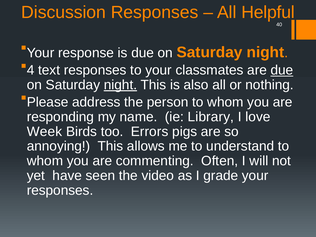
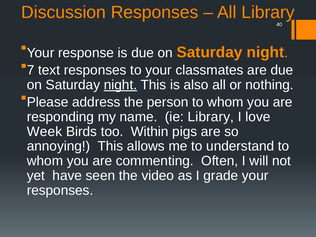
All Helpful: Helpful -> Library (268, 12)
4: 4 -> 7 (31, 70)
due underline: present -> none (282, 70)
Errors: Errors -> Within (150, 132)
